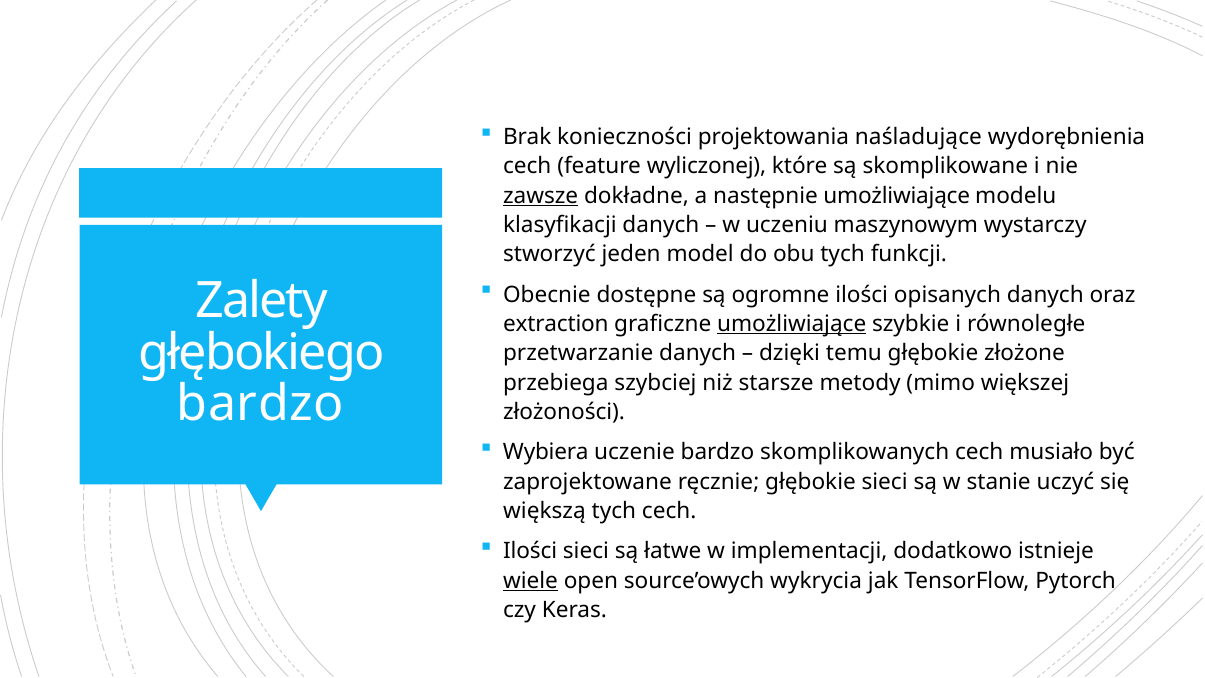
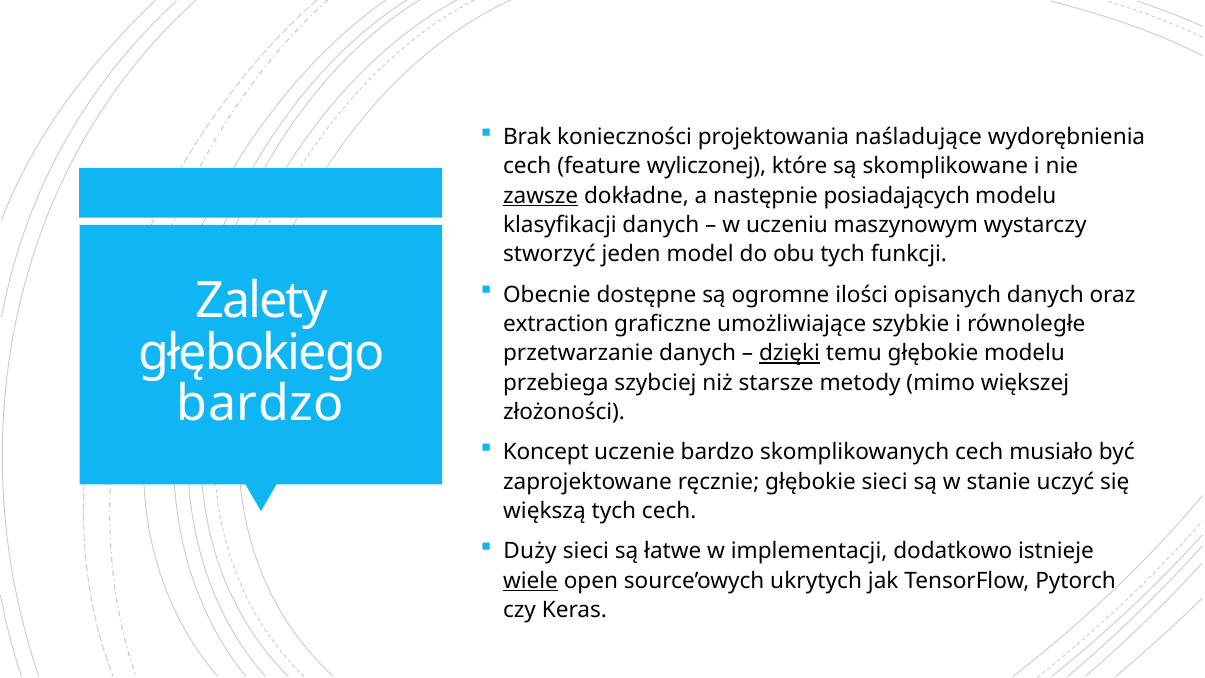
następnie umożliwiające: umożliwiające -> posiadających (897, 196)
umożliwiające underline: present -> none (792, 324)
dzięki underline: none -> present (790, 353)
głębokie złożone: złożone -> modelu (1024, 353)
Wybiera: Wybiera -> Koncept (546, 452)
Ilości: Ilości -> Duży (530, 551)
wykrycia: wykrycia -> ukrytych (816, 580)
